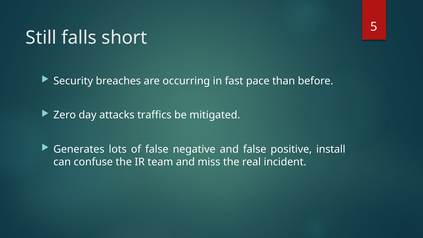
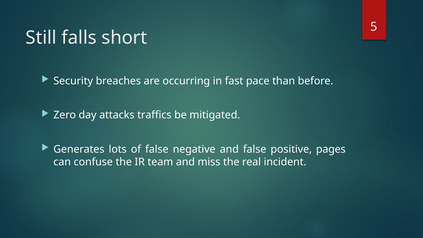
install: install -> pages (331, 149)
